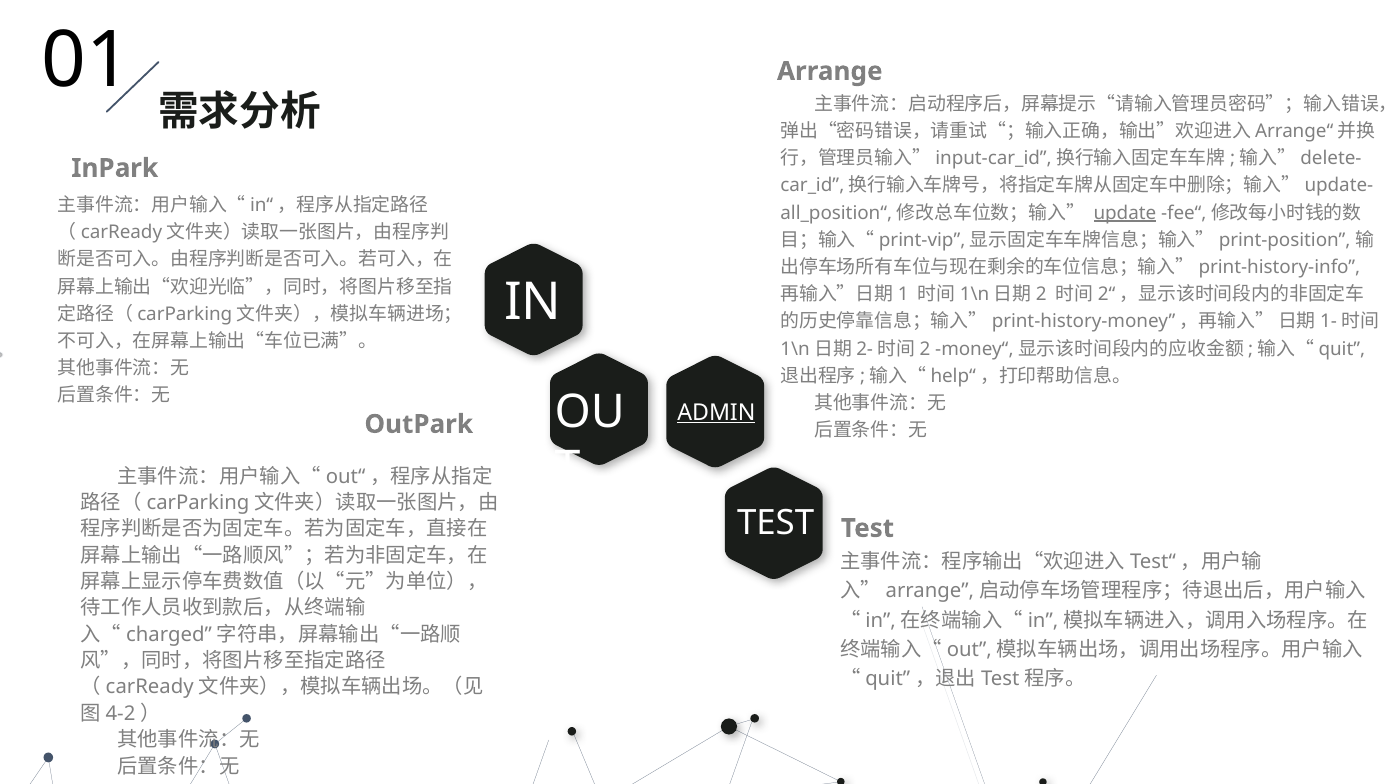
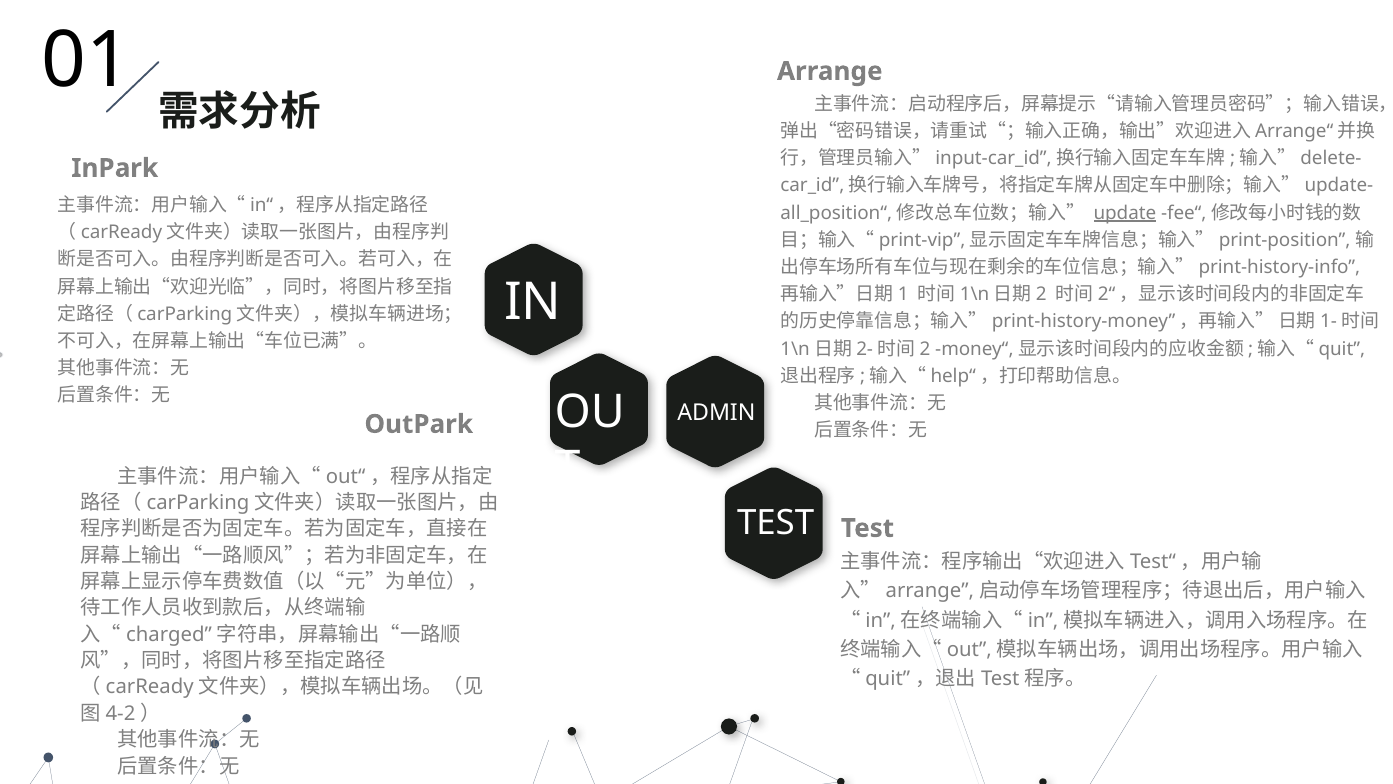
ADMIN underline: present -> none (716, 412)
